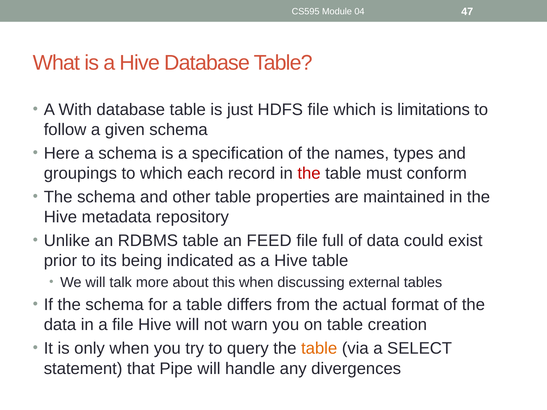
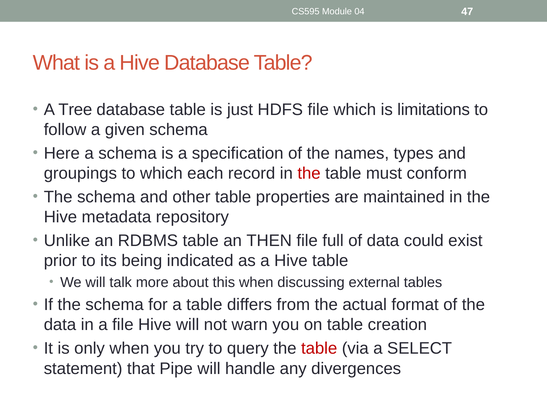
With: With -> Tree (75, 110)
FEED: FEED -> THEN (269, 241)
table colour: orange -> red (319, 349)
